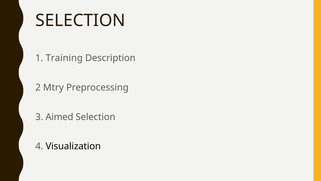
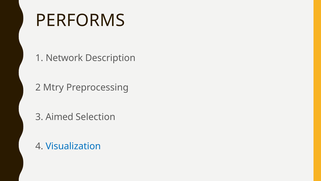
SELECTION: SELECTION -> PERFORMS (80, 20)
Training: Training -> Network (64, 58)
Visualization colour: black -> blue (73, 146)
